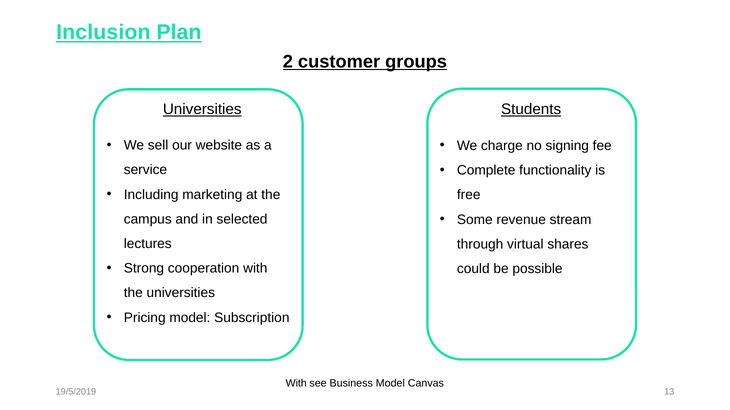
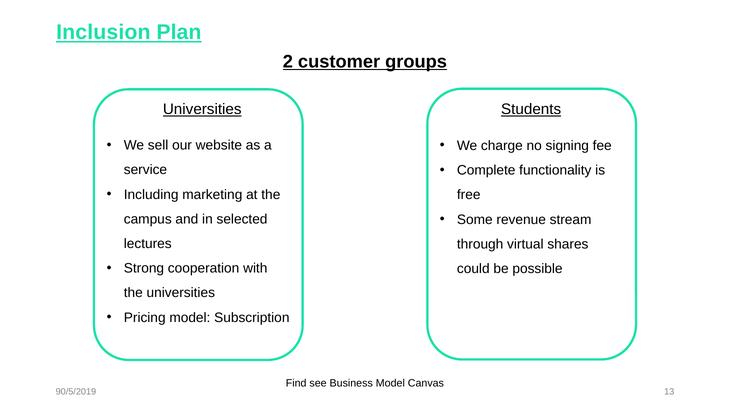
With: With -> Find (296, 384)
19/5/2019: 19/5/2019 -> 90/5/2019 (76, 392)
